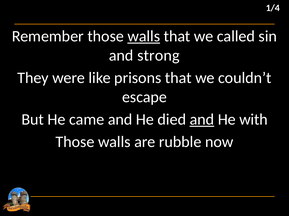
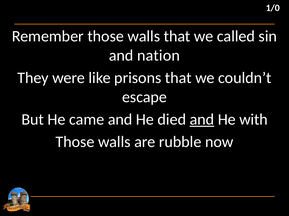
1/4: 1/4 -> 1/0 (273, 8)
walls underline: present -> none (144, 36)
strong: strong -> nation (158, 56)
